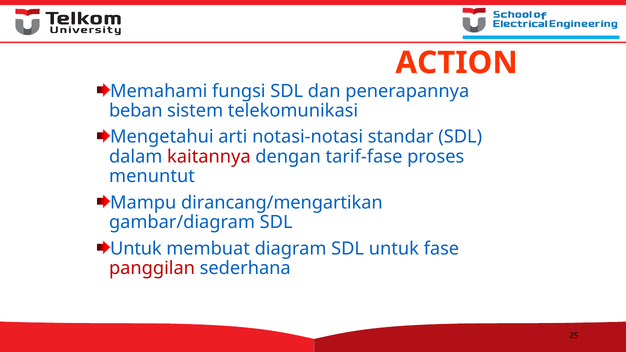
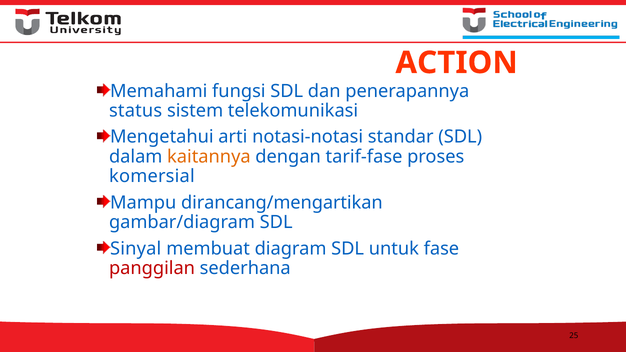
beban: beban -> status (136, 111)
kaitannya colour: red -> orange (209, 157)
menuntut: menuntut -> komersial (152, 176)
Untuk: Untuk -> Sinyal (136, 249)
